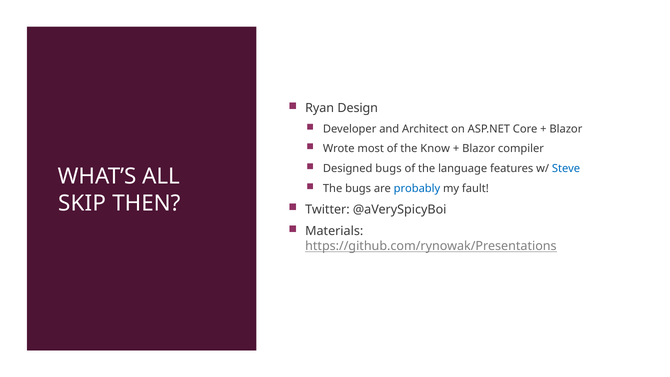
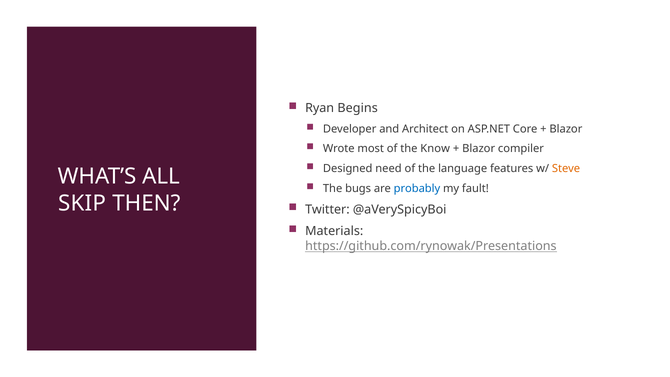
Design: Design -> Begins (358, 108)
Designed bugs: bugs -> need (388, 168)
Steve colour: blue -> orange (566, 168)
